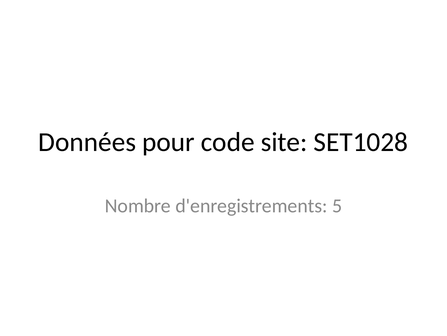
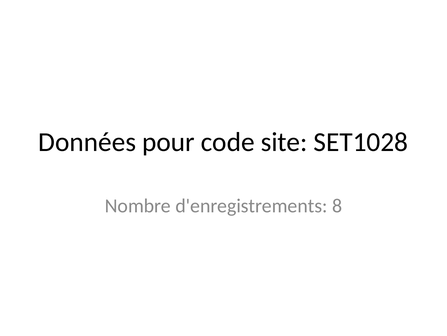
5: 5 -> 8 (337, 206)
